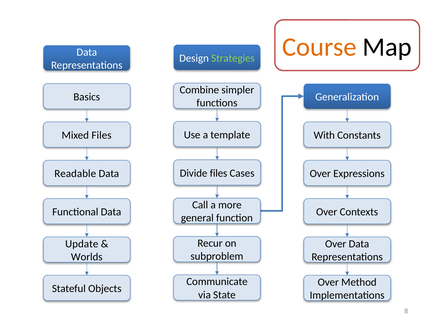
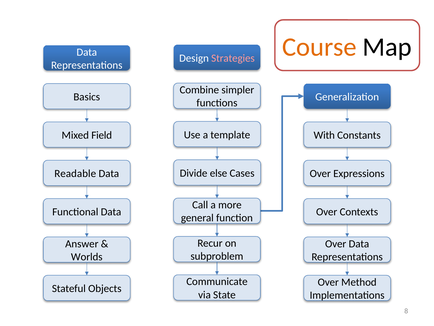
Strategies colour: light green -> pink (233, 58)
Mixed Files: Files -> Field (102, 135)
Divide files: files -> else (219, 173)
Update: Update -> Answer (82, 243)
